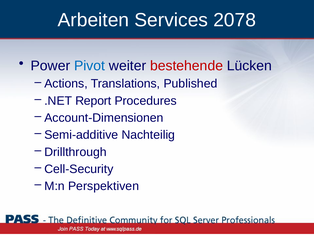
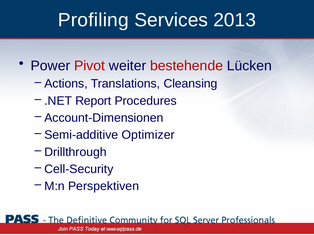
Arbeiten: Arbeiten -> Profiling (93, 20)
2078: 2078 -> 2013 (235, 20)
Pivot colour: blue -> red (90, 66)
Published: Published -> Cleansing (190, 84)
Nachteilig: Nachteilig -> Optimizer (148, 135)
